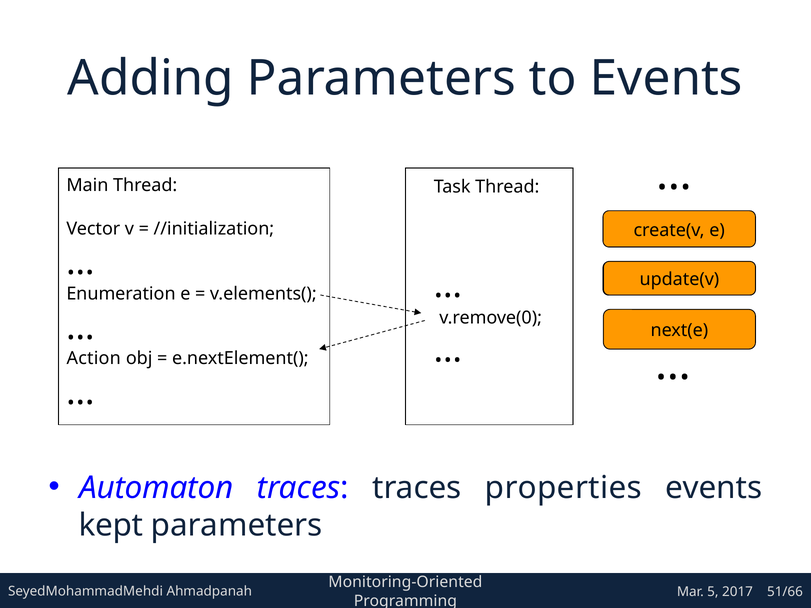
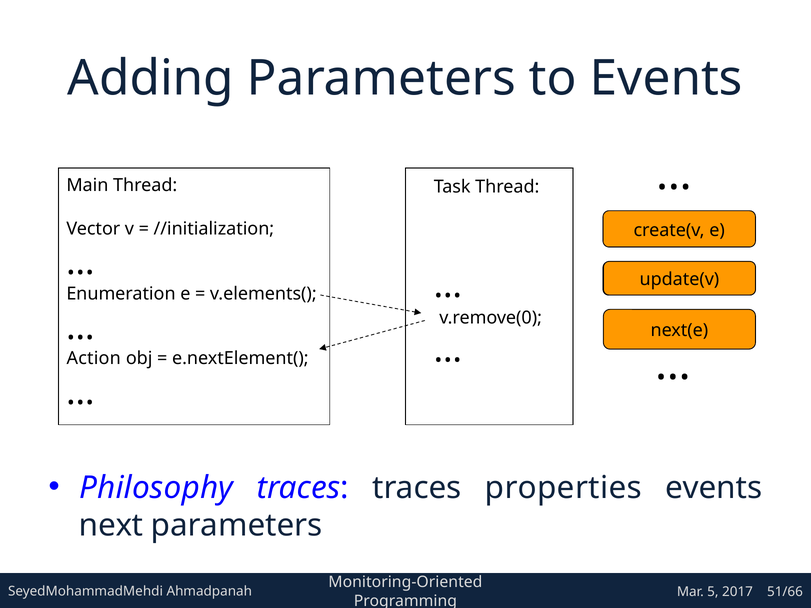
Automaton: Automaton -> Philosophy (156, 488)
kept: kept -> next (111, 526)
